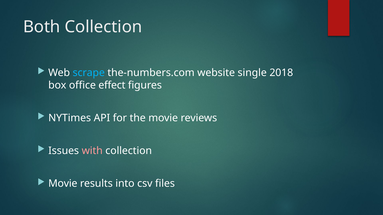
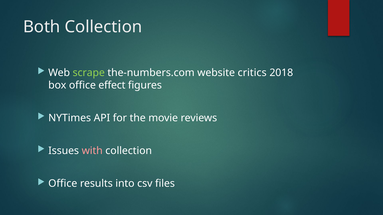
scrape colour: light blue -> light green (89, 73)
single: single -> critics (252, 73)
Movie: Movie -> Office (63, 184)
